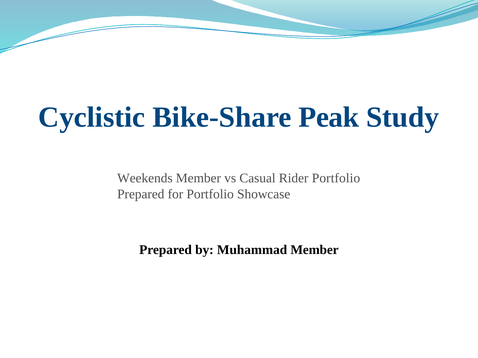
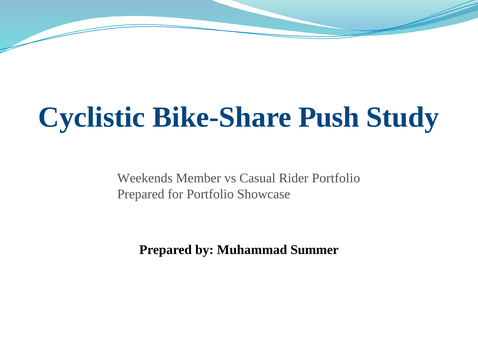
Peak: Peak -> Push (329, 118)
Muhammad Member: Member -> Summer (315, 250)
